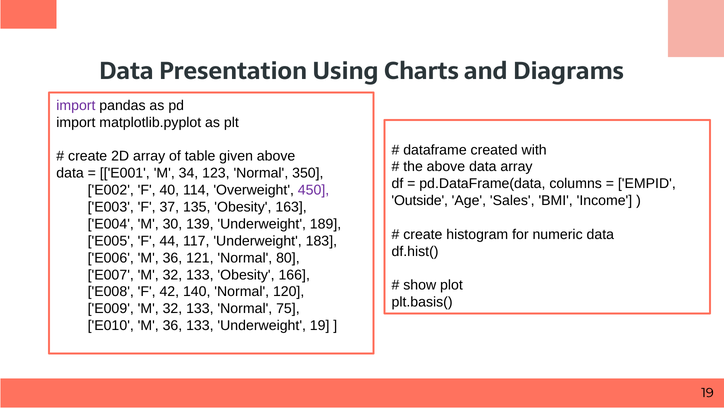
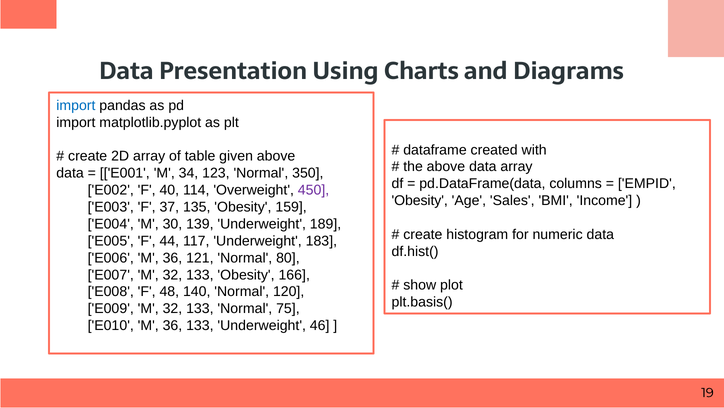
import colour: purple -> blue (76, 105)
Outside: Outside -> Obesity (420, 200)
163: 163 -> 159 (291, 207)
42: 42 -> 48 (169, 291)
Underweight 19: 19 -> 46 (320, 325)
